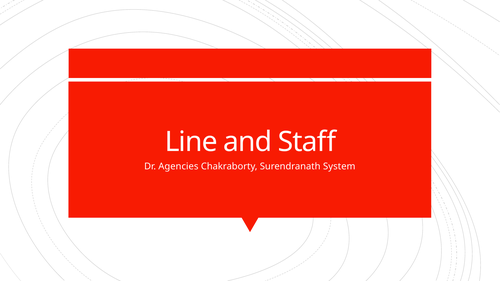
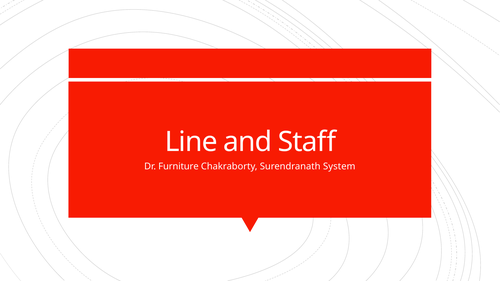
Agencies: Agencies -> Furniture (178, 166)
